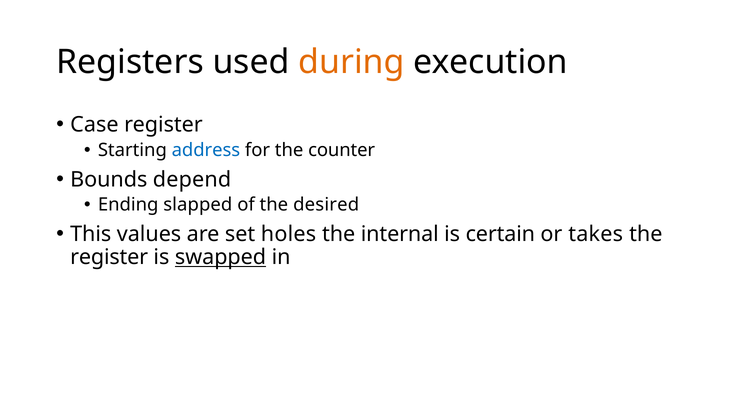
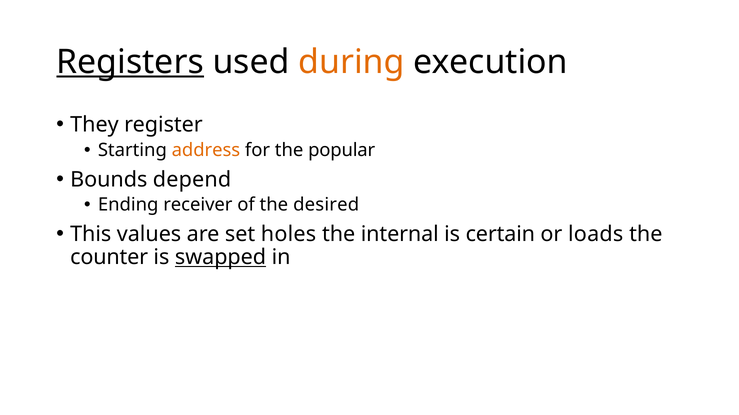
Registers underline: none -> present (130, 62)
Case: Case -> They (94, 125)
address colour: blue -> orange (206, 150)
counter: counter -> popular (342, 150)
slapped: slapped -> receiver (198, 205)
takes: takes -> loads (596, 234)
register: register -> counter (109, 258)
